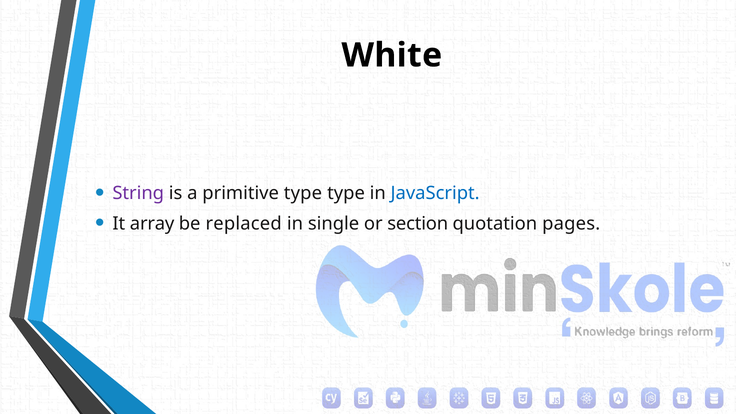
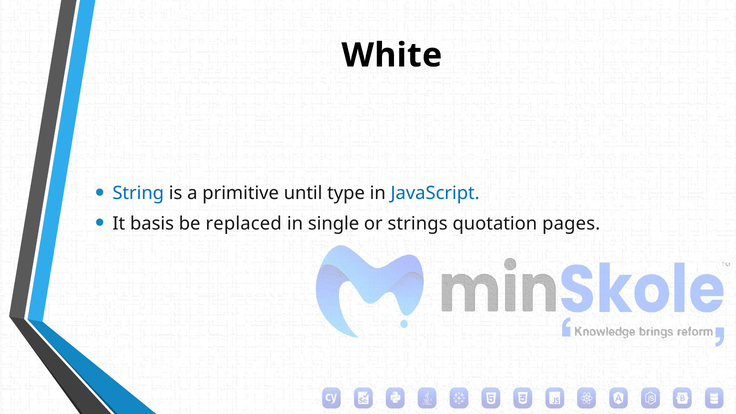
String colour: purple -> blue (138, 193)
primitive type: type -> until (303, 193)
array: array -> basis (152, 223)
section: section -> strings (418, 223)
